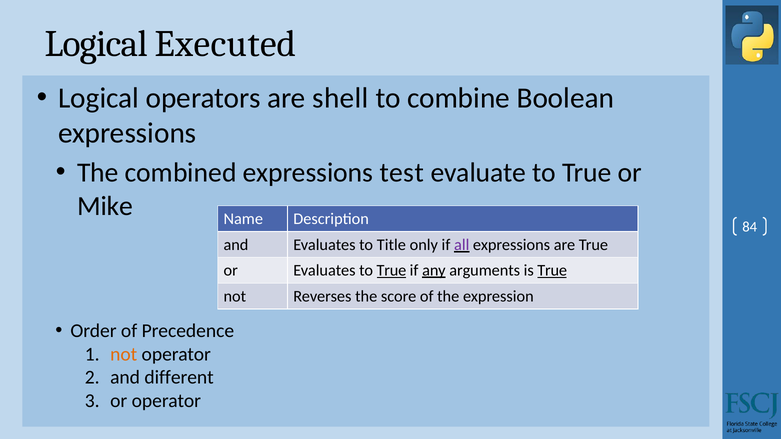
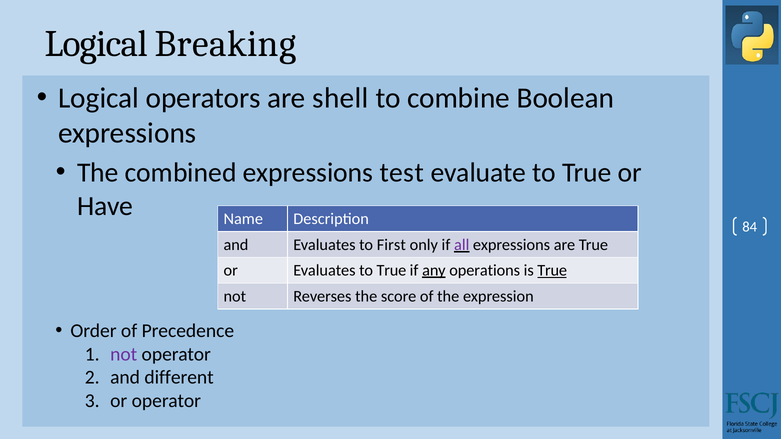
Executed: Executed -> Breaking (226, 44)
Mike: Mike -> Have (105, 206)
Title: Title -> First (391, 245)
True underline: present -> none (391, 271)
arguments: arguments -> operations (485, 271)
not colour: orange -> purple (124, 354)
